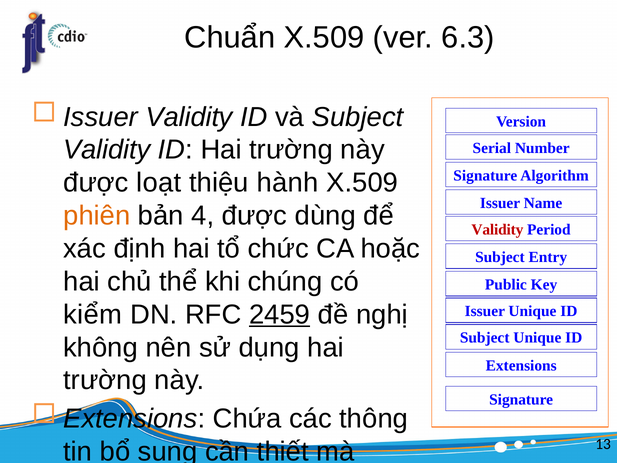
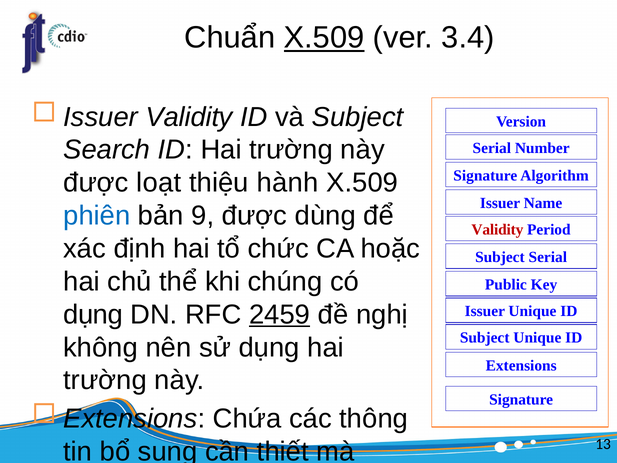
X.509 underline: none -> present (324, 38)
6.3: 6.3 -> 3.4 (468, 38)
Validity: Validity -> Search (107, 150)
phiên colour: orange -> blue (97, 216)
4: 4 -> 9 (203, 216)
Subject Entry: Entry -> Serial (548, 257)
kiểm: kiểm -> dụng (93, 314)
